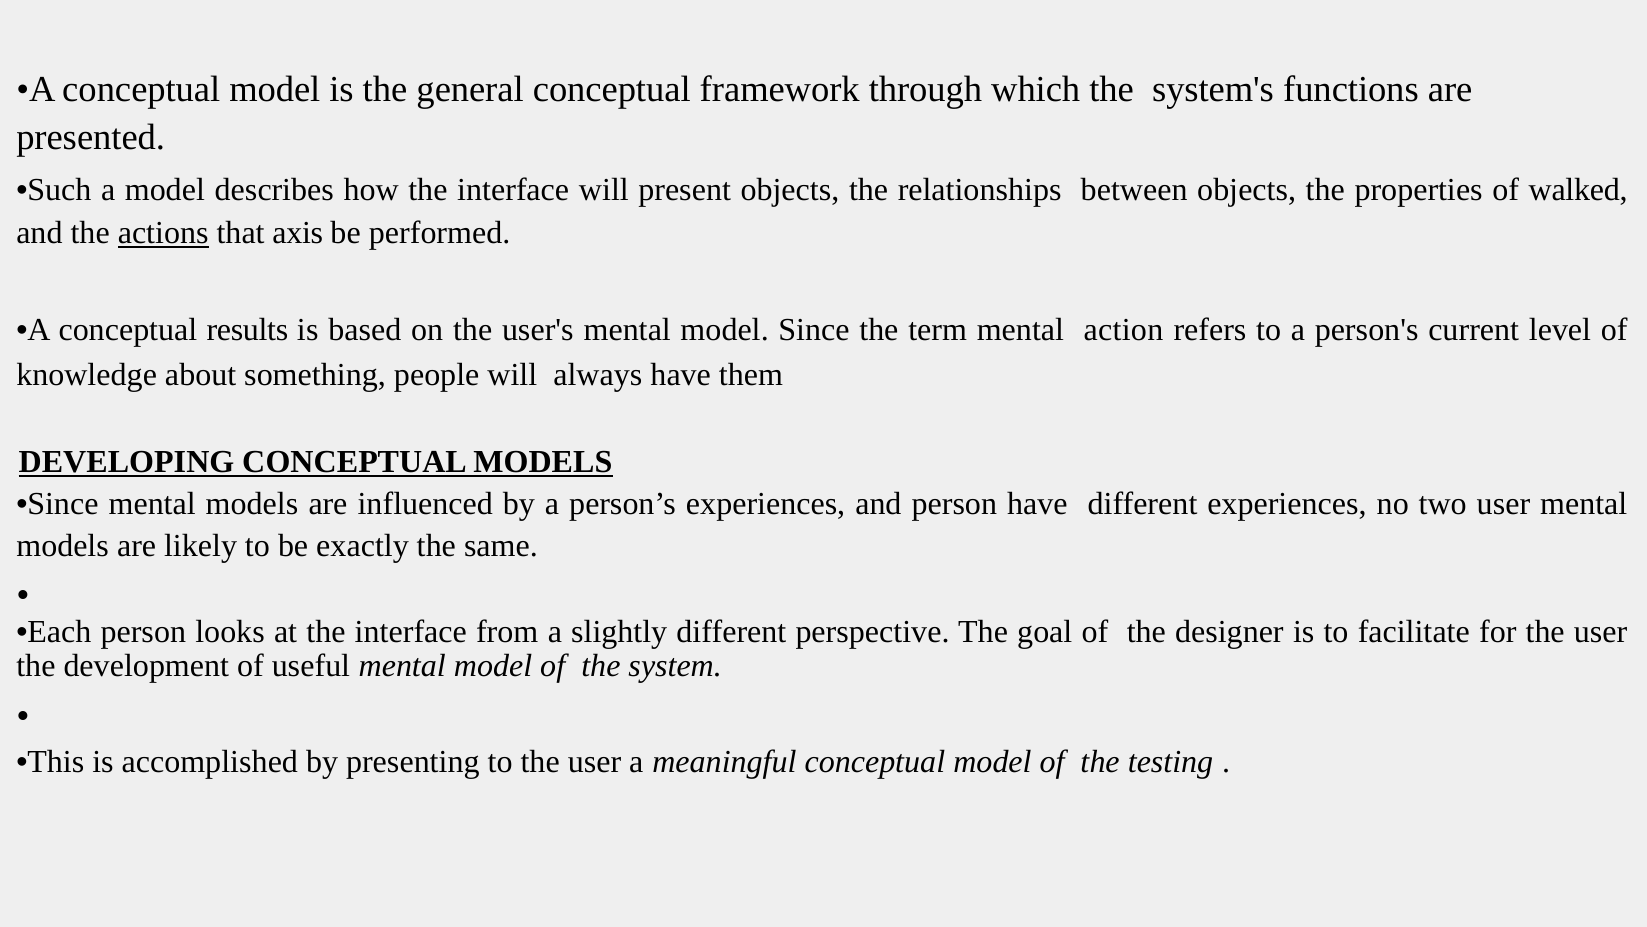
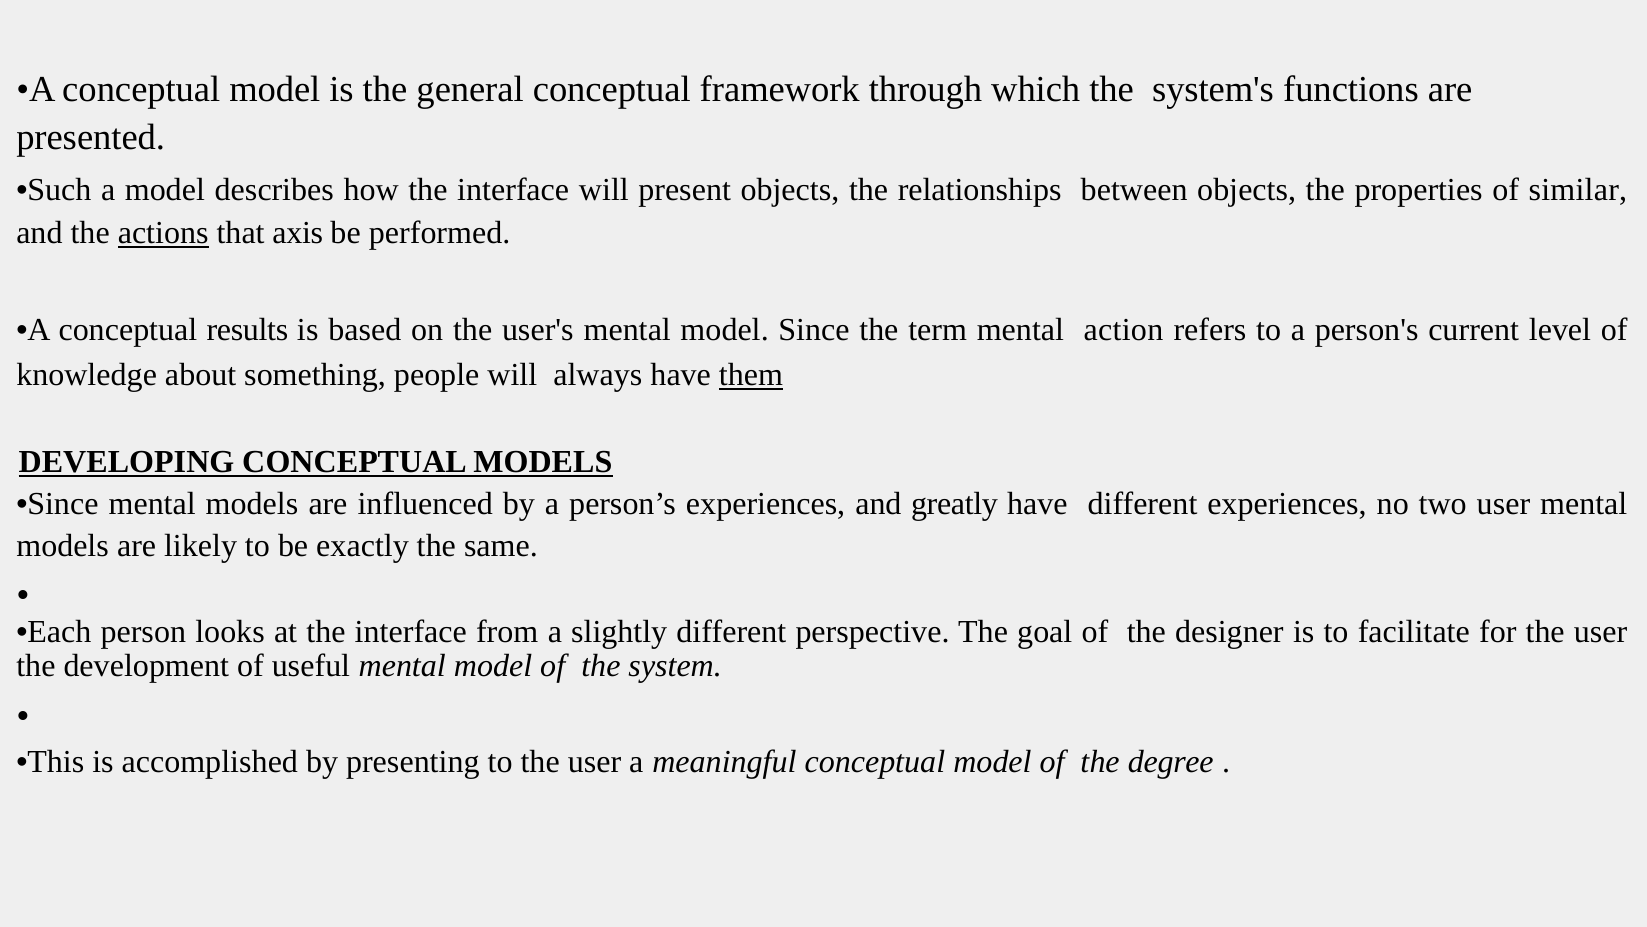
walked: walked -> similar (1578, 190)
them underline: none -> present (751, 375)
and person: person -> greatly (954, 504)
testing: testing -> degree (1171, 761)
